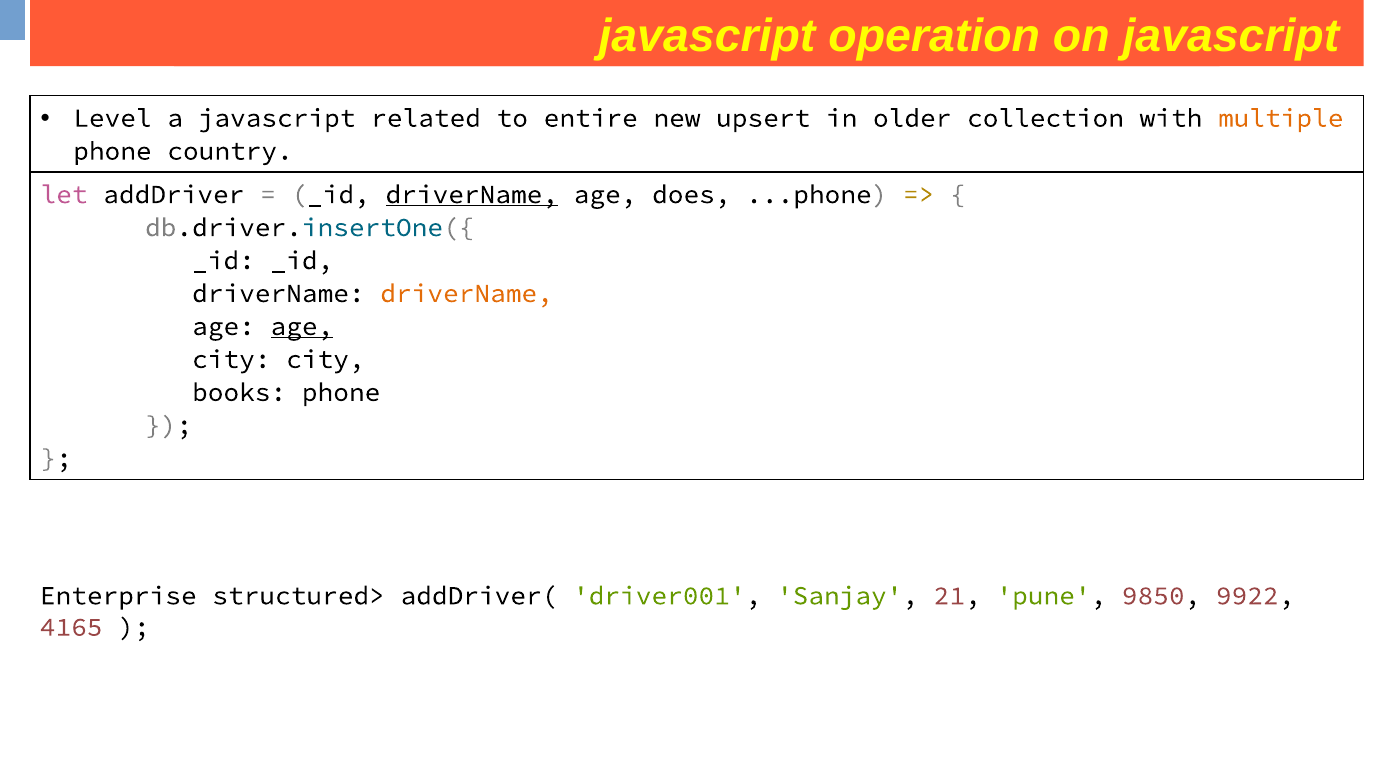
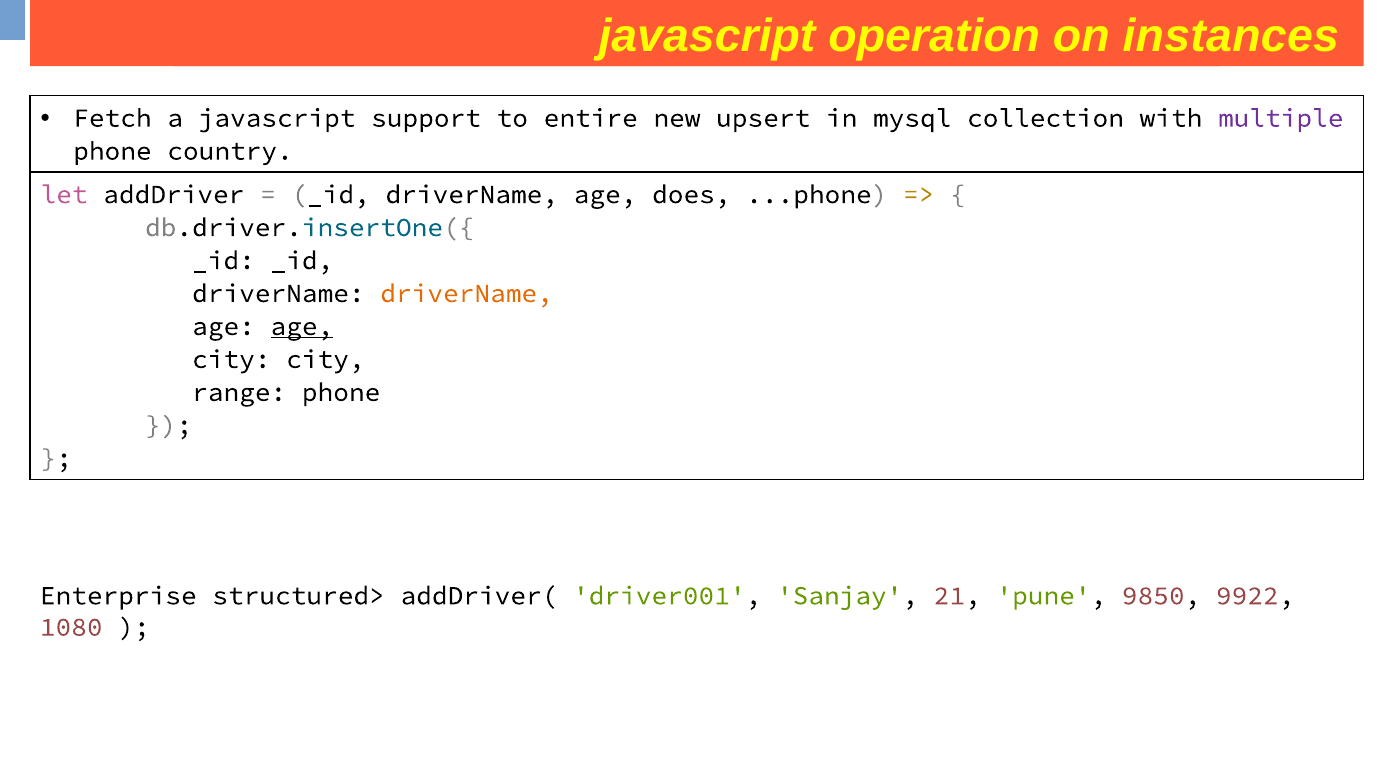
javascript: javascript -> instances (1231, 36)
Level: Level -> Fetch (112, 118)
related: related -> support (426, 118)
older: older -> mysql (912, 118)
multiple colour: orange -> purple (1281, 118)
driverName underline: present -> none (472, 195)
books: books -> range (239, 392)
4165: 4165 -> 1080 (71, 627)
